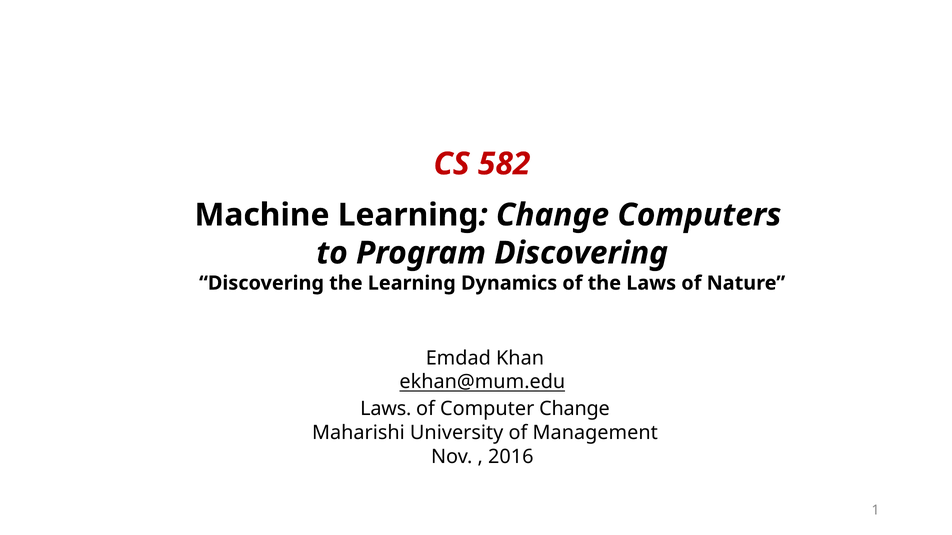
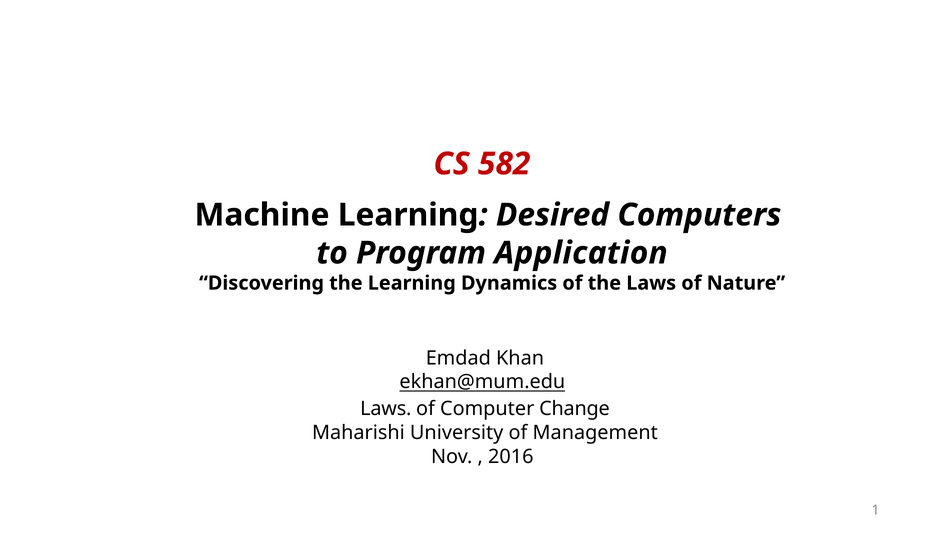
Learning Change: Change -> Desired (553, 215)
Program Discovering: Discovering -> Application (581, 253)
